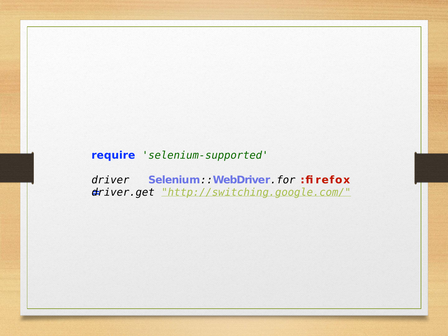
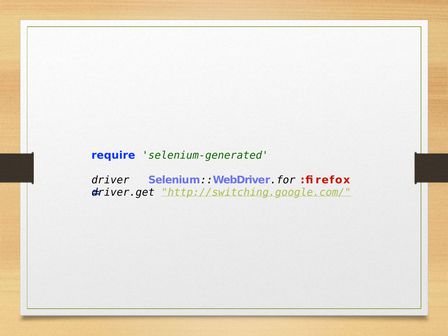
selenium-supported: selenium-supported -> selenium-generated (205, 155)
